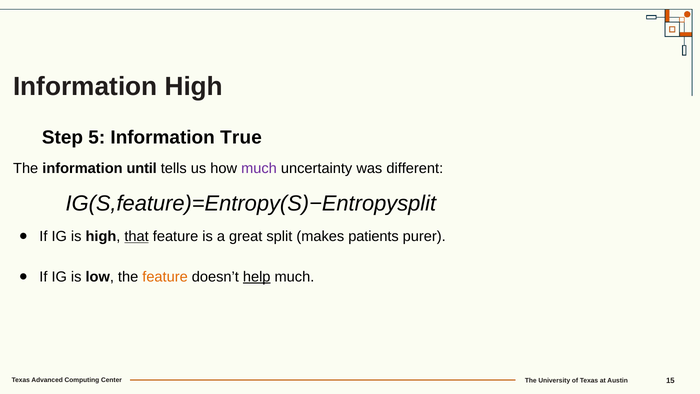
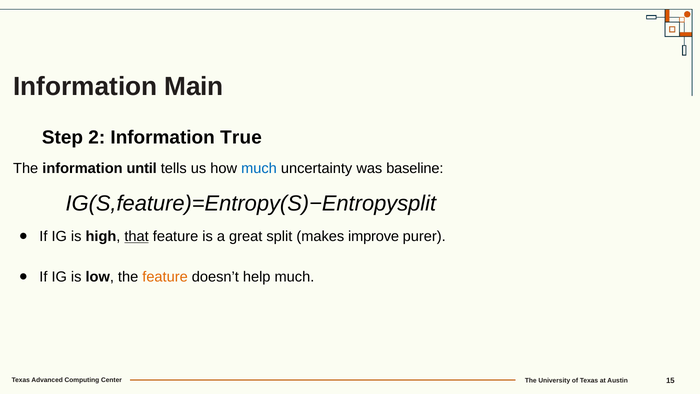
Information High: High -> Main (194, 87)
5: 5 -> 2 (97, 137)
much colour: purple -> blue (259, 169)
different: different -> baseline (415, 169)
patients: patients -> improve (374, 236)
help underline: present -> none (257, 277)
